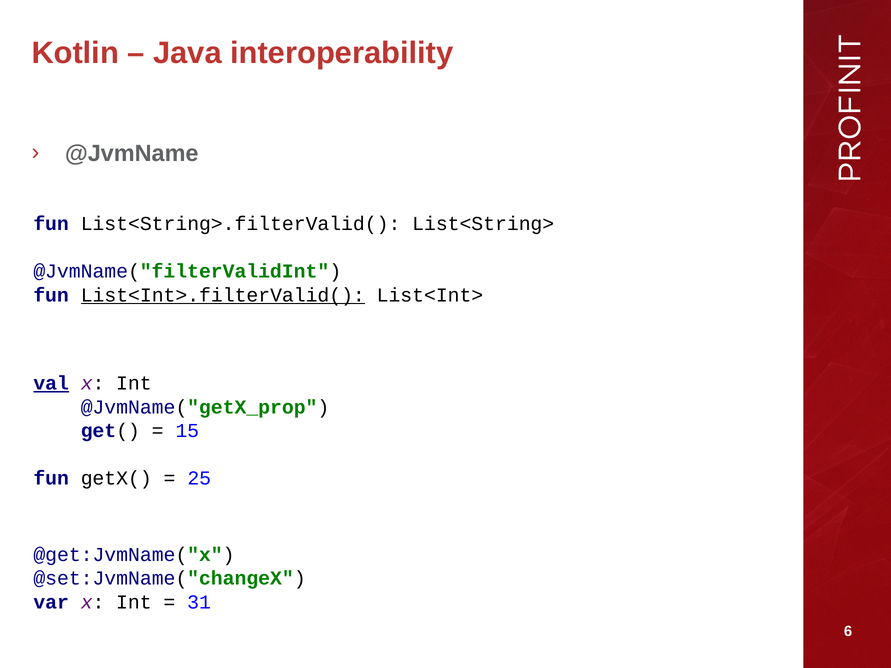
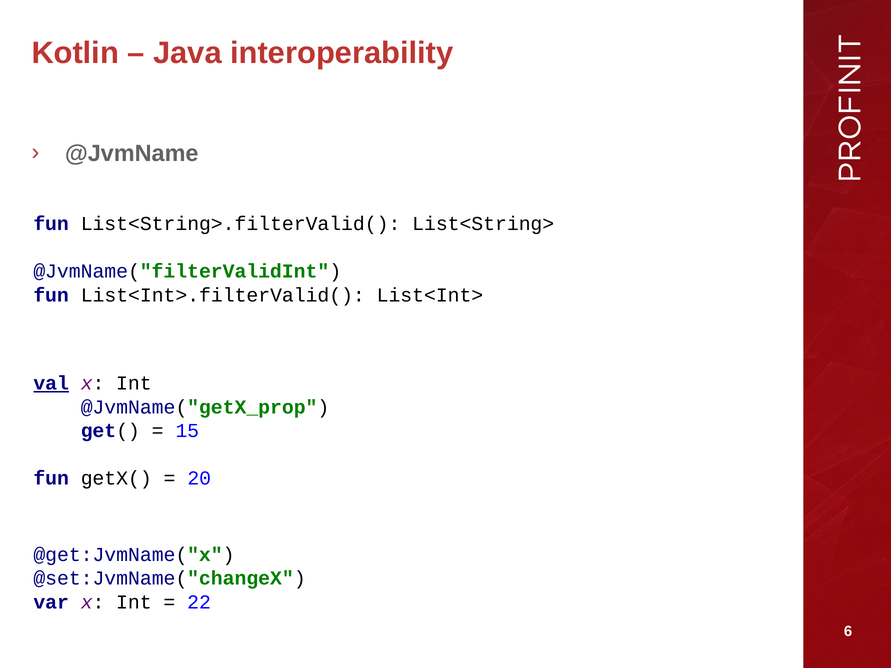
List<Int>.filterValid( underline: present -> none (223, 295)
25: 25 -> 20 (199, 478)
31: 31 -> 22 (199, 602)
